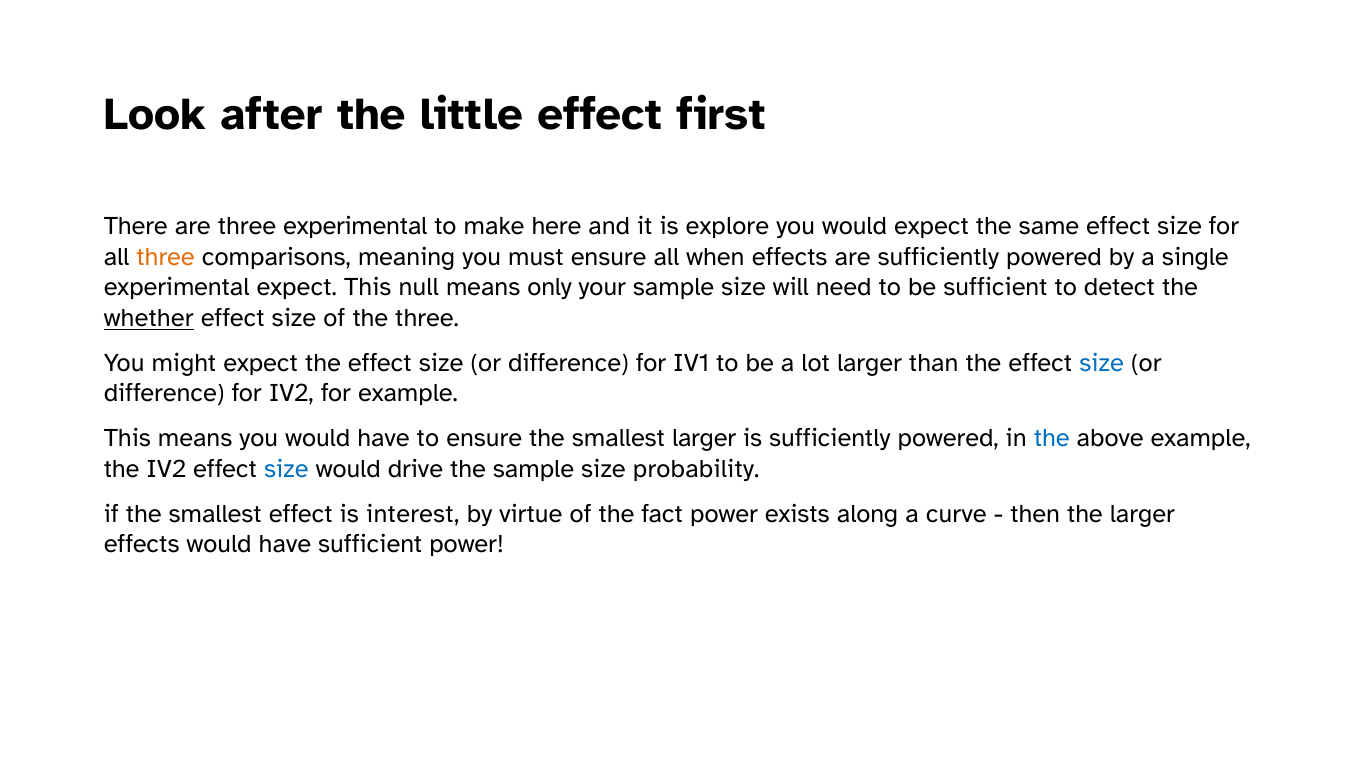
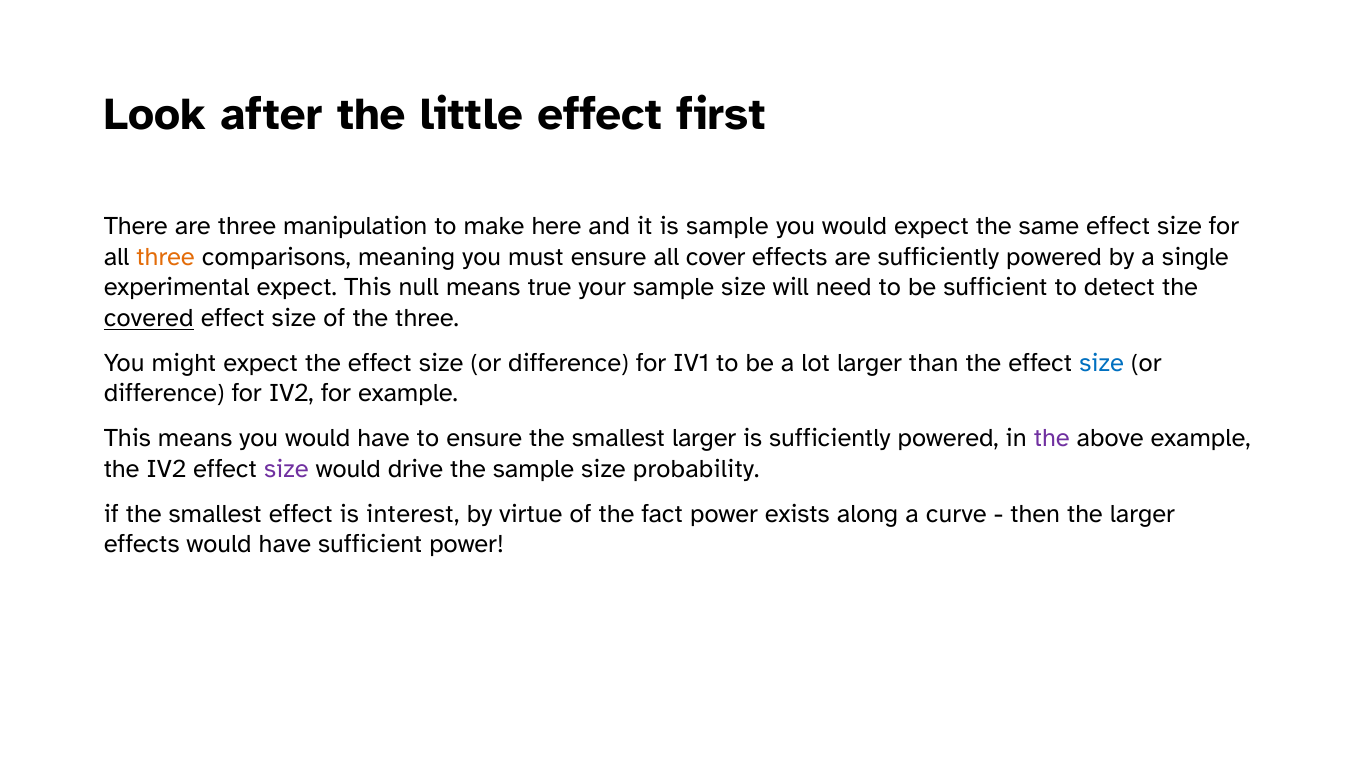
three experimental: experimental -> manipulation (355, 226)
is explore: explore -> sample (727, 226)
when: when -> cover (716, 257)
only: only -> true (550, 287)
whether: whether -> covered (149, 318)
the colour: blue -> purple (1052, 438)
size colour: blue -> purple (286, 469)
